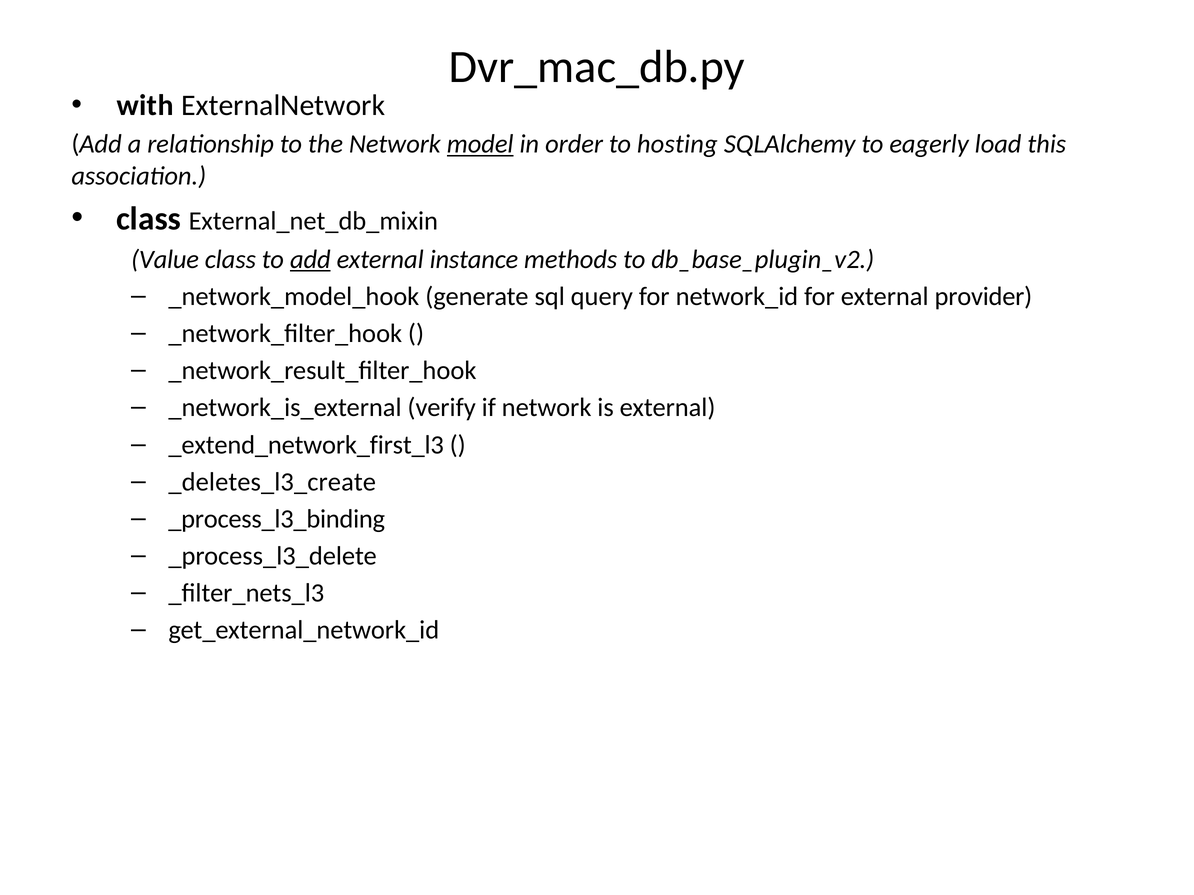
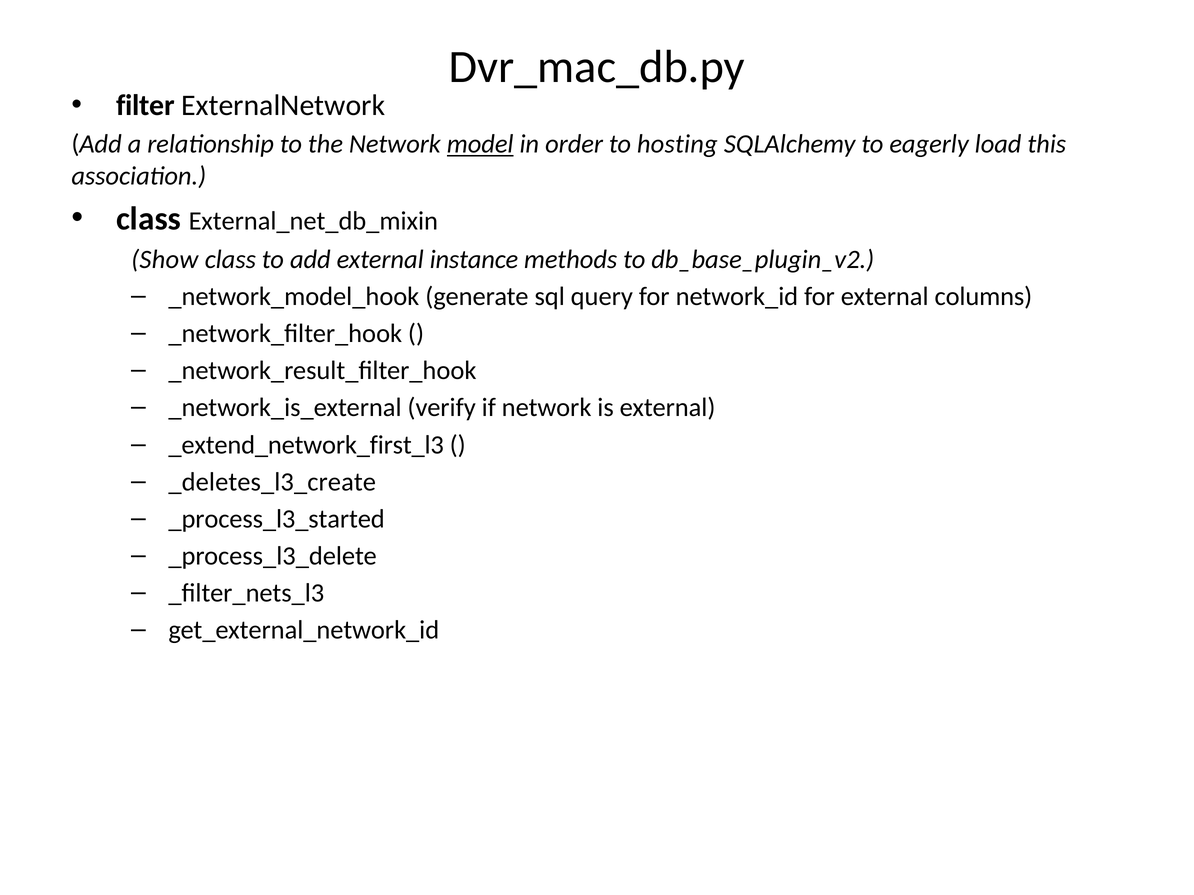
with: with -> filter (145, 105)
Value: Value -> Show (165, 260)
add underline: present -> none (310, 260)
provider: provider -> columns (983, 297)
_process_l3_binding: _process_l3_binding -> _process_l3_started (277, 519)
